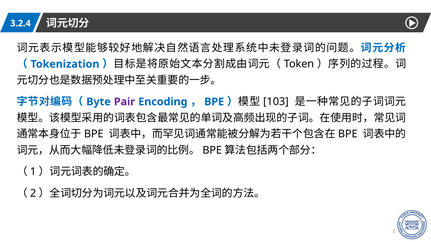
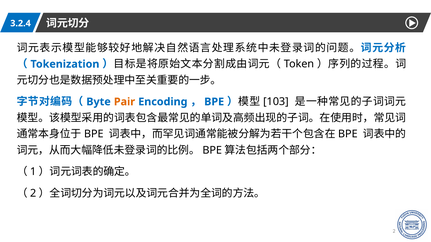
Pair colour: purple -> orange (124, 102)
